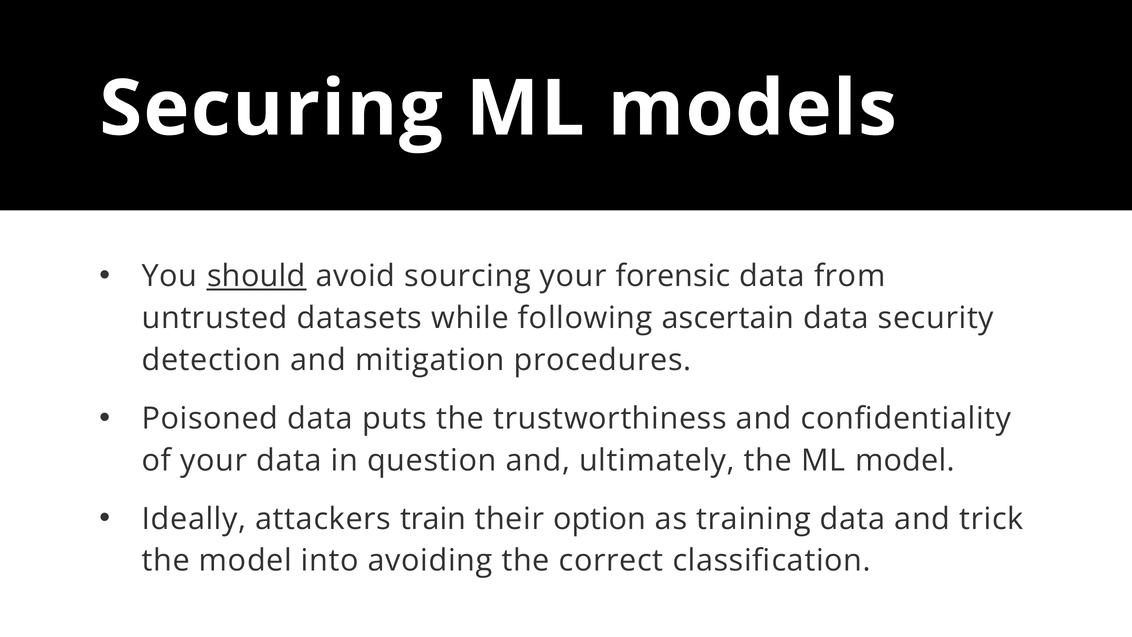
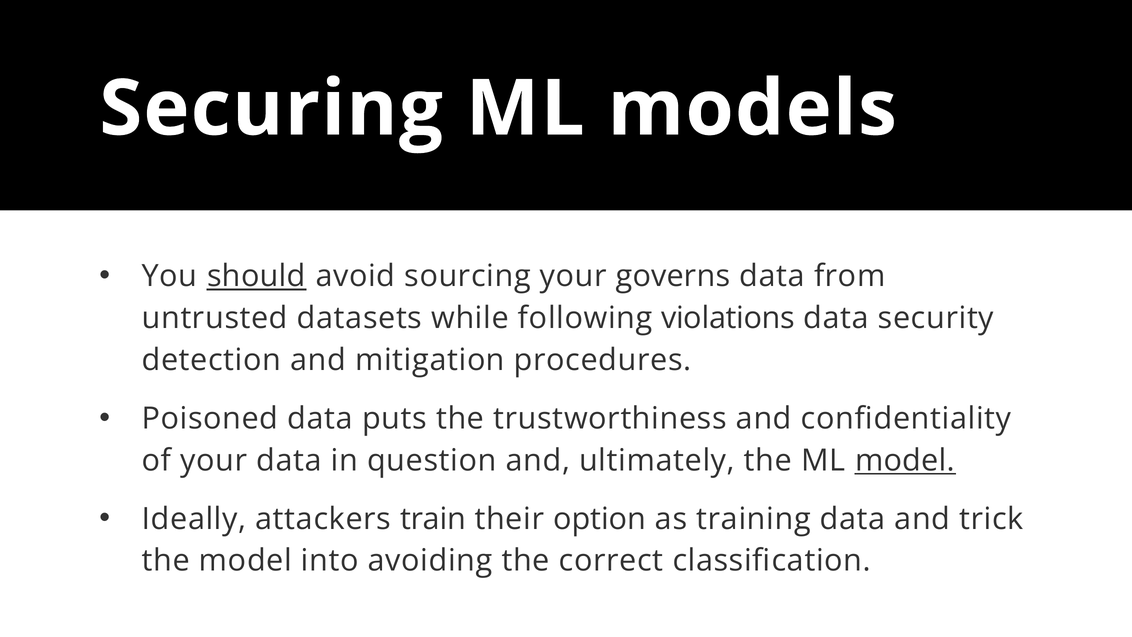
forensic: forensic -> governs (673, 276)
ascertain: ascertain -> violations (728, 318)
model underline: none -> present (905, 460)
